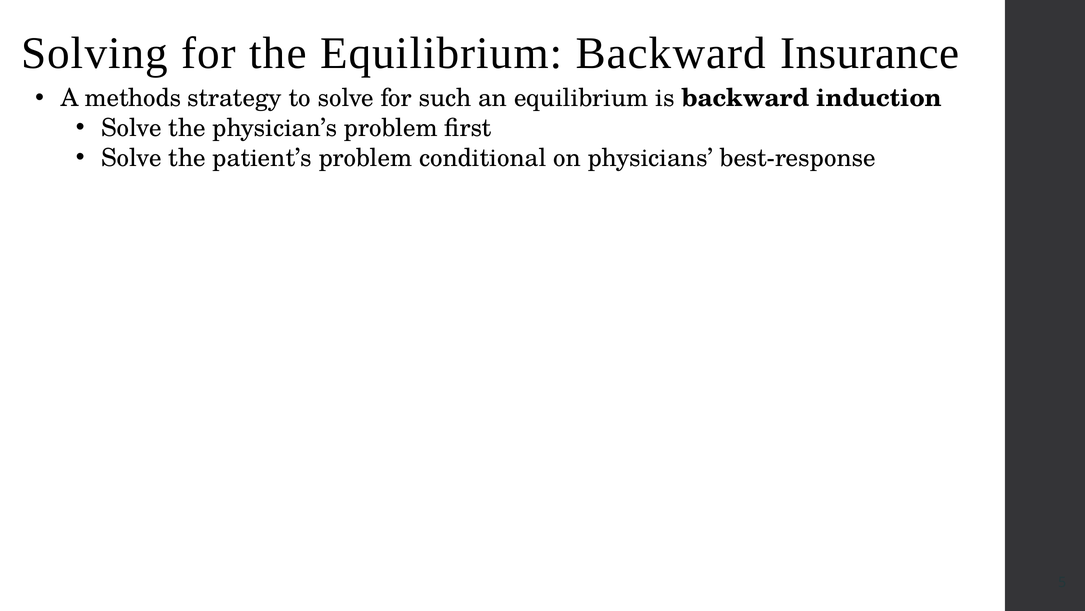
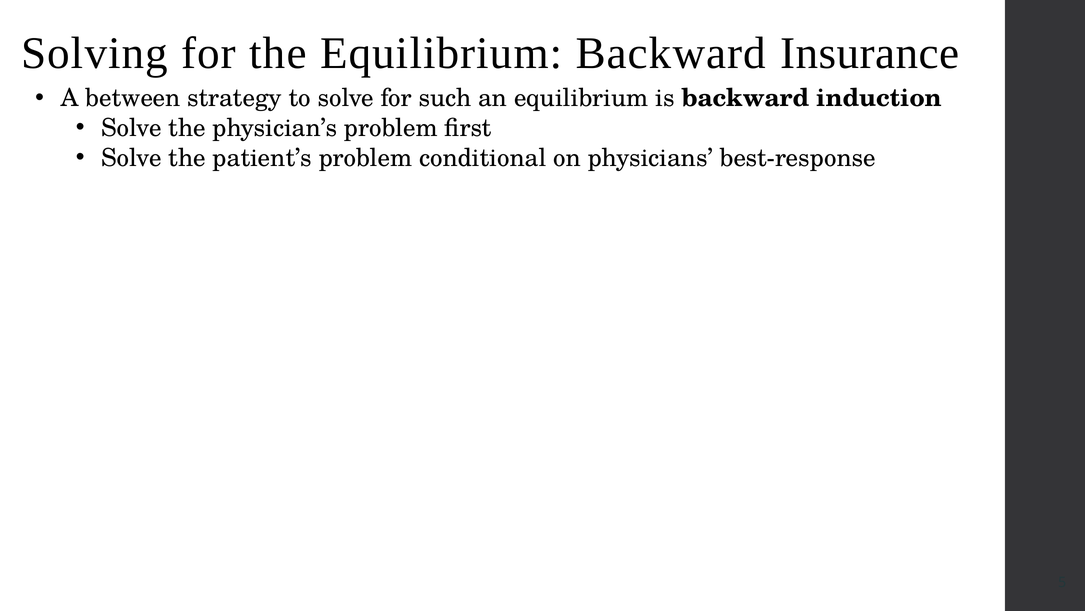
methods: methods -> between (133, 98)
